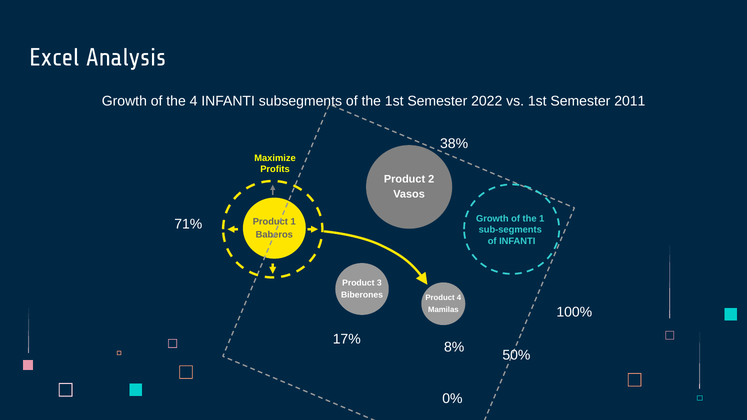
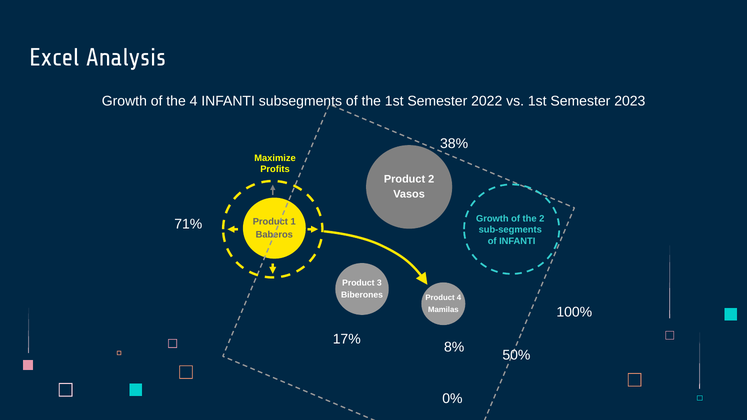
2011: 2011 -> 2023 (630, 101)
the 1: 1 -> 2 (542, 219)
